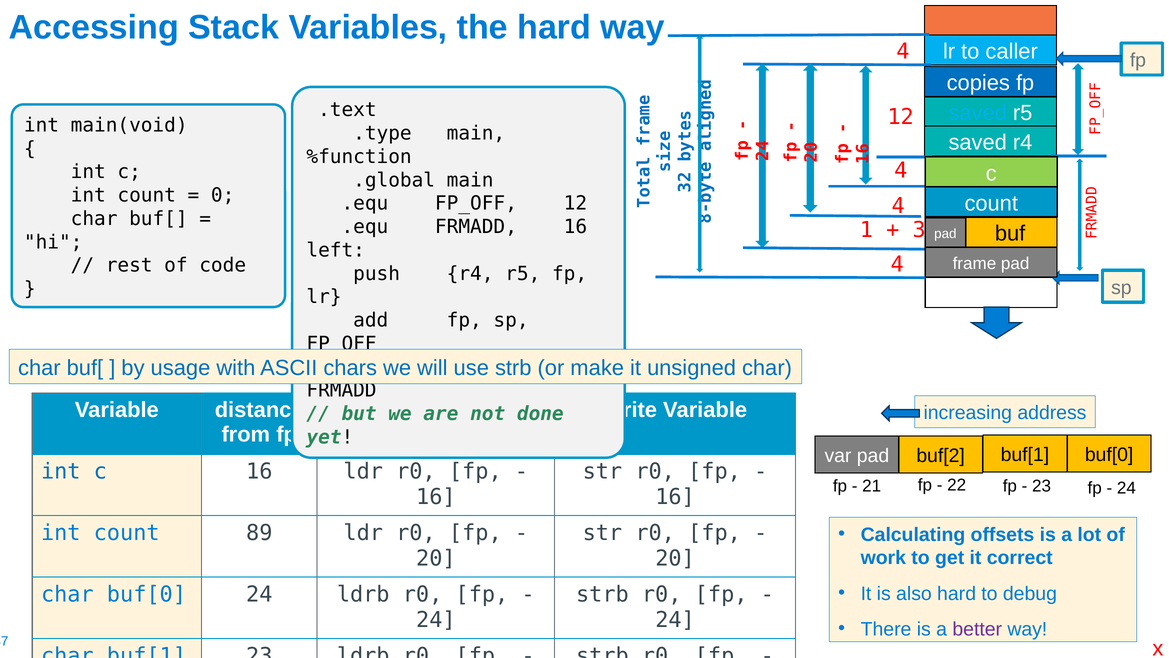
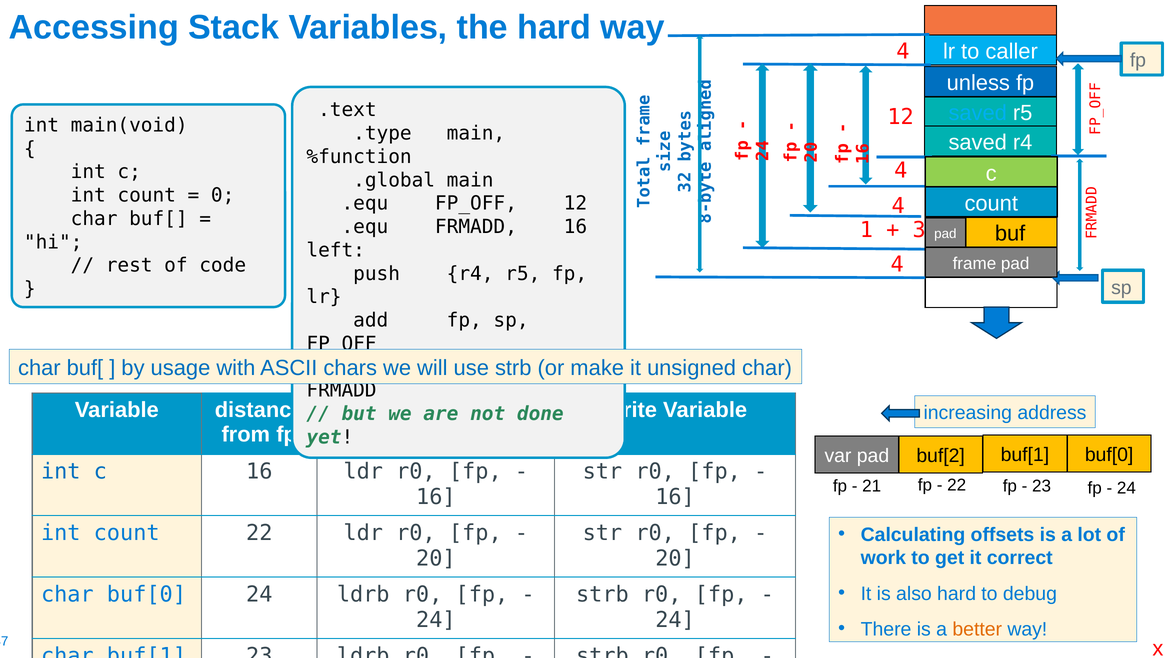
copies: copies -> unless (978, 83)
count 89: 89 -> 22 (259, 533)
better colour: purple -> orange (977, 629)
